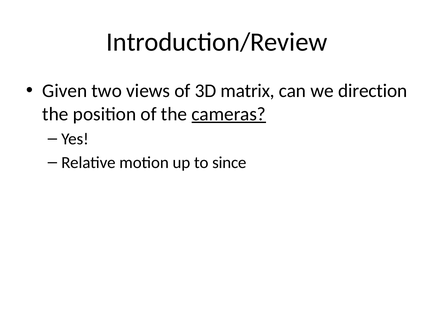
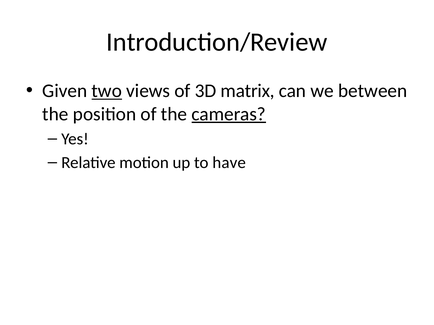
two underline: none -> present (107, 91)
direction: direction -> between (373, 91)
since: since -> have (229, 163)
